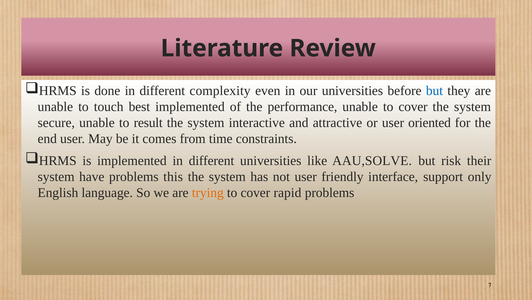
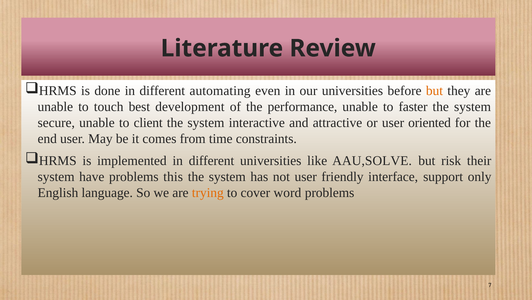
complexity: complexity -> automating (220, 91)
but colour: blue -> orange (434, 91)
best implemented: implemented -> development (190, 107)
unable to cover: cover -> faster (413, 107)
result: result -> client (148, 122)
rapid: rapid -> word (287, 192)
